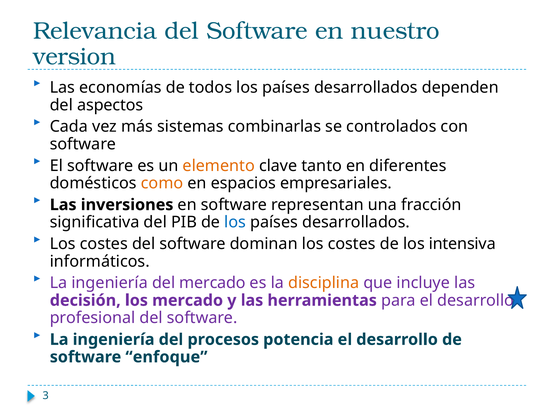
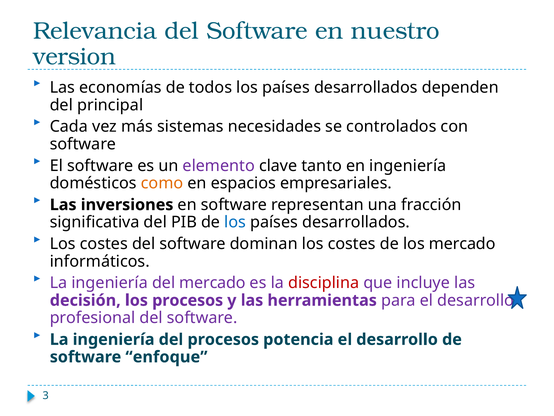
aspectos: aspectos -> principal (110, 105)
combinarlas: combinarlas -> necesidades (275, 126)
elemento colour: orange -> purple (219, 166)
en diferentes: diferentes -> ingeniería (408, 166)
los intensiva: intensiva -> mercado (462, 244)
disciplina colour: orange -> red (324, 283)
los mercado: mercado -> procesos (188, 300)
